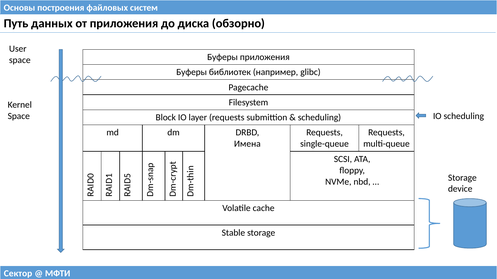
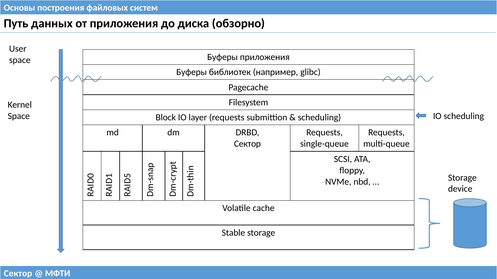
Имена: Имена -> Сектор (247, 144)
